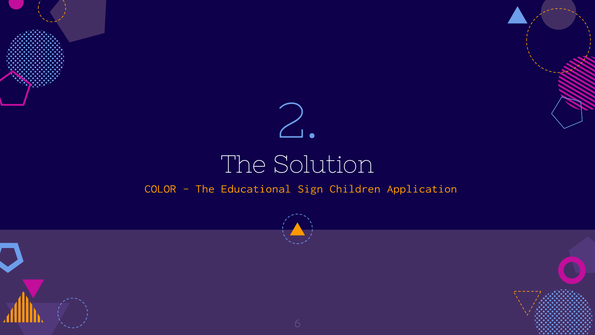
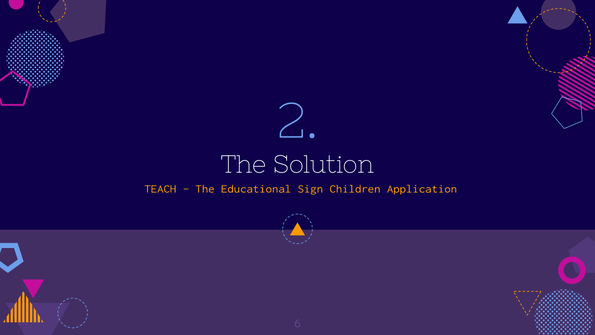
COLOR: COLOR -> TEACH (160, 189)
